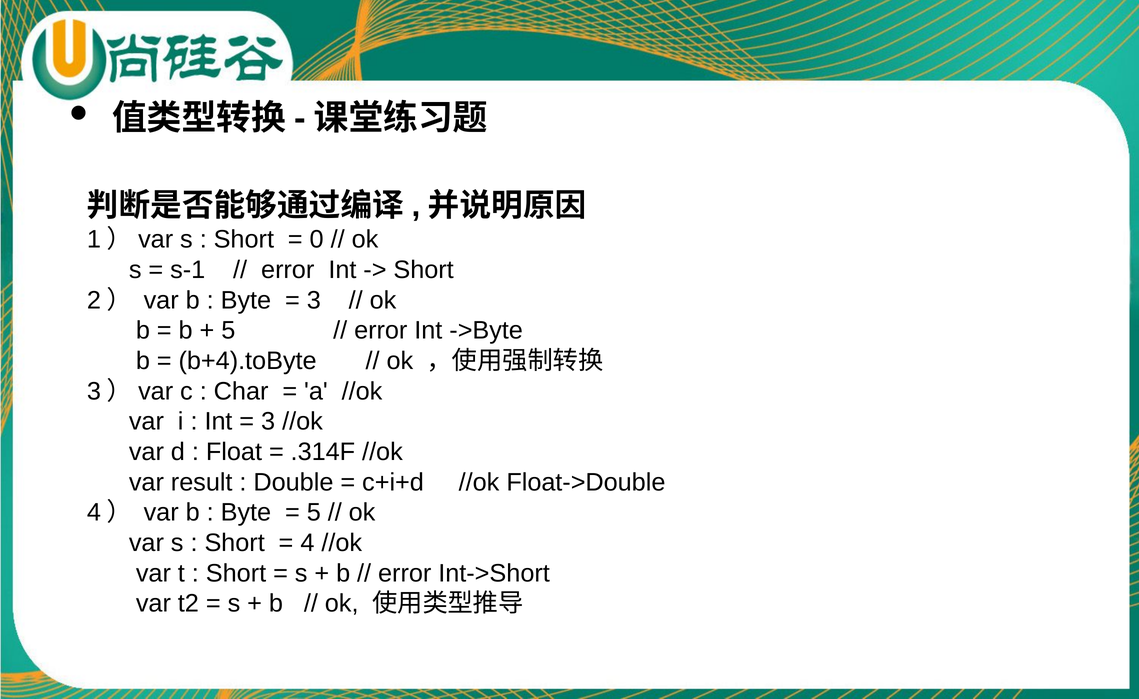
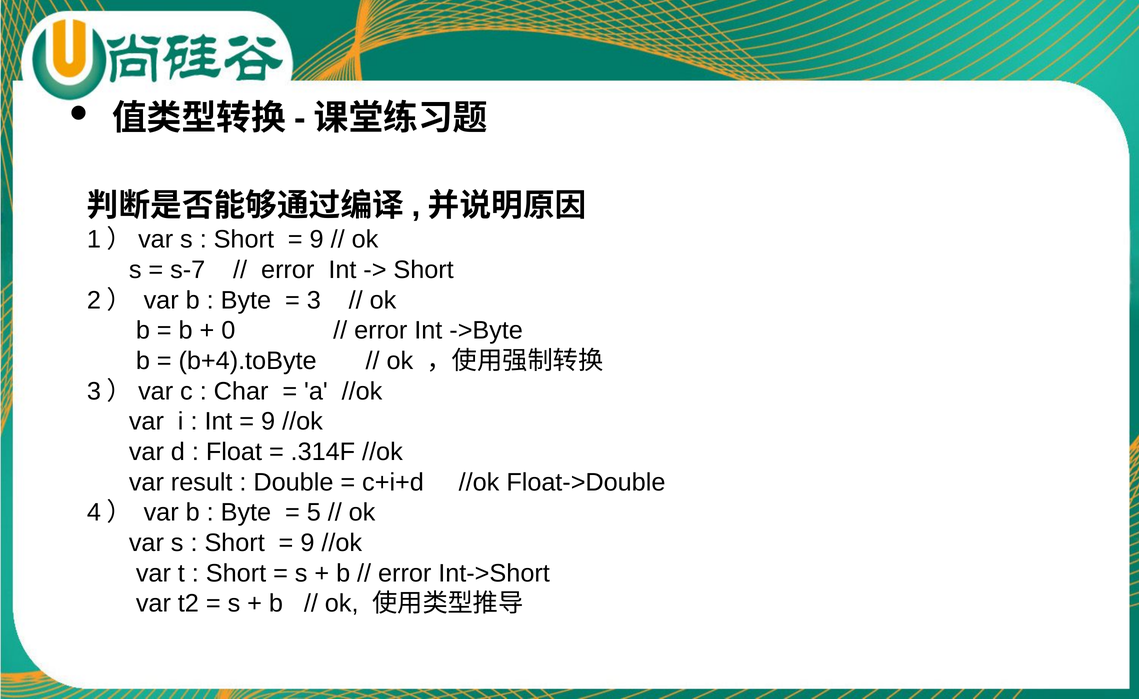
0: 0 -> 9 (317, 240)
s-1: s-1 -> s-7 (188, 270)
5: 5 -> 0 (228, 331)
3: 3 -> 9 (268, 422)
4: 4 -> 9 (307, 543)
